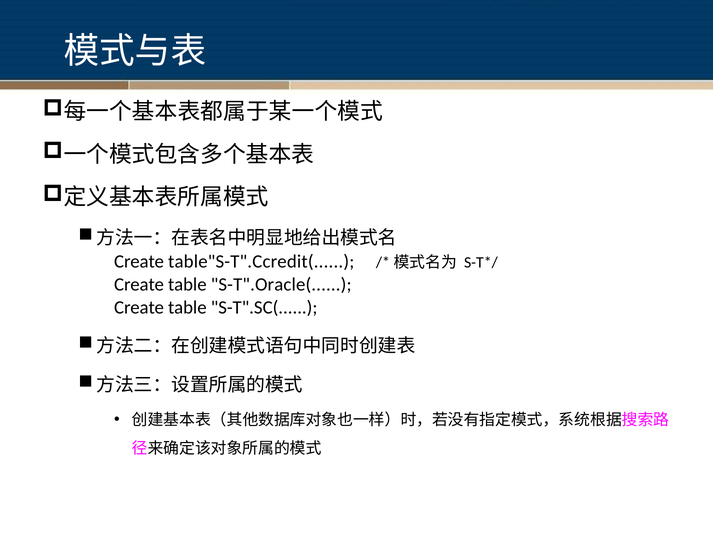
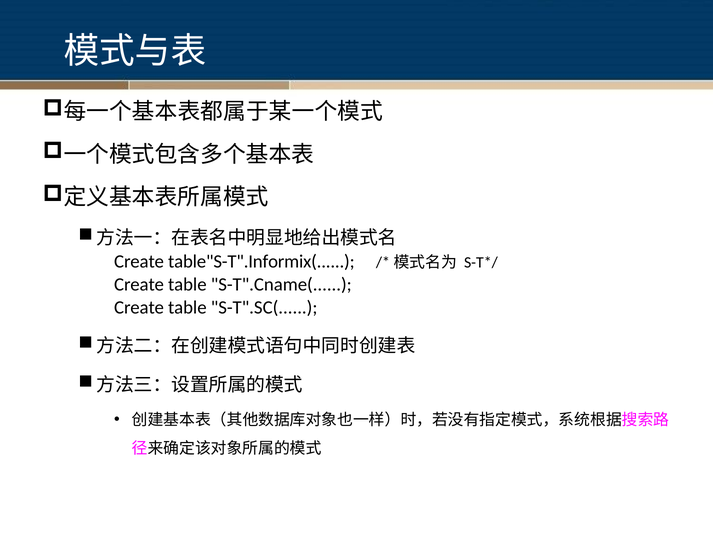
table"S-T".Ccredit(: table"S-T".Ccredit( -> table"S-T".Informix( (261, 261)
S-T".Oracle(: S-T".Oracle( -> S-T".Cname( (281, 284)
